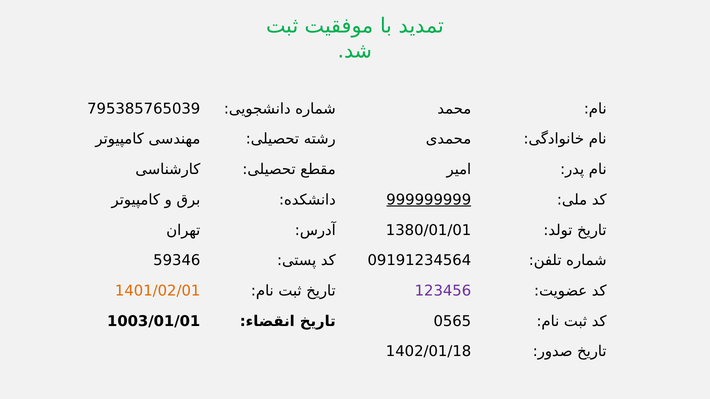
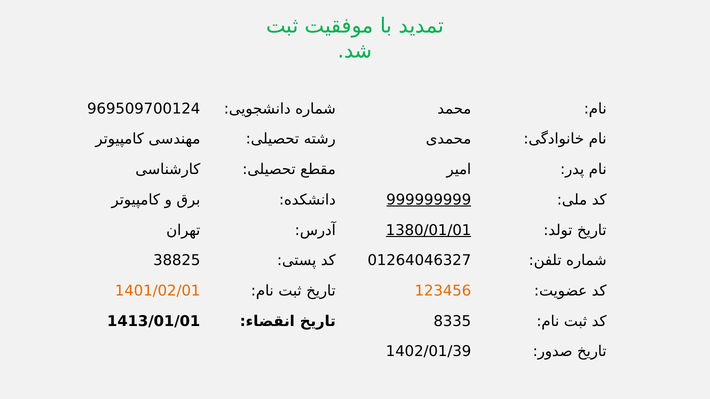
795385765039: 795385765039 -> 969509700124 (144, 109)
1380/01/01 underline: none -> present (429, 230)
59346: 59346 -> 38825 (177, 261)
09191234564: 09191234564 -> 01264046327 (419, 261)
123456 colour: purple -> orange (443, 291)
1003/01/01: 1003/01/01 -> 1413/01/01 (154, 322)
0565: 0565 -> 8335 (452, 322)
1402/01/18: 1402/01/18 -> 1402/01/39 (429, 352)
